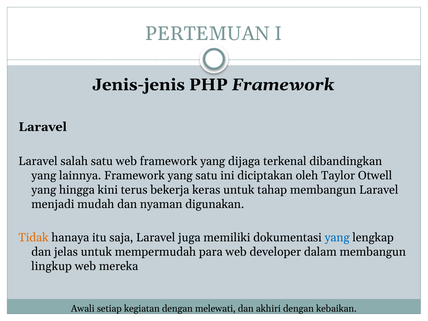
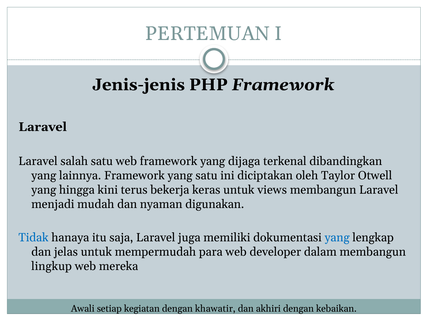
tahap: tahap -> views (272, 190)
Tidak colour: orange -> blue (33, 238)
melewati: melewati -> khawatir (215, 309)
